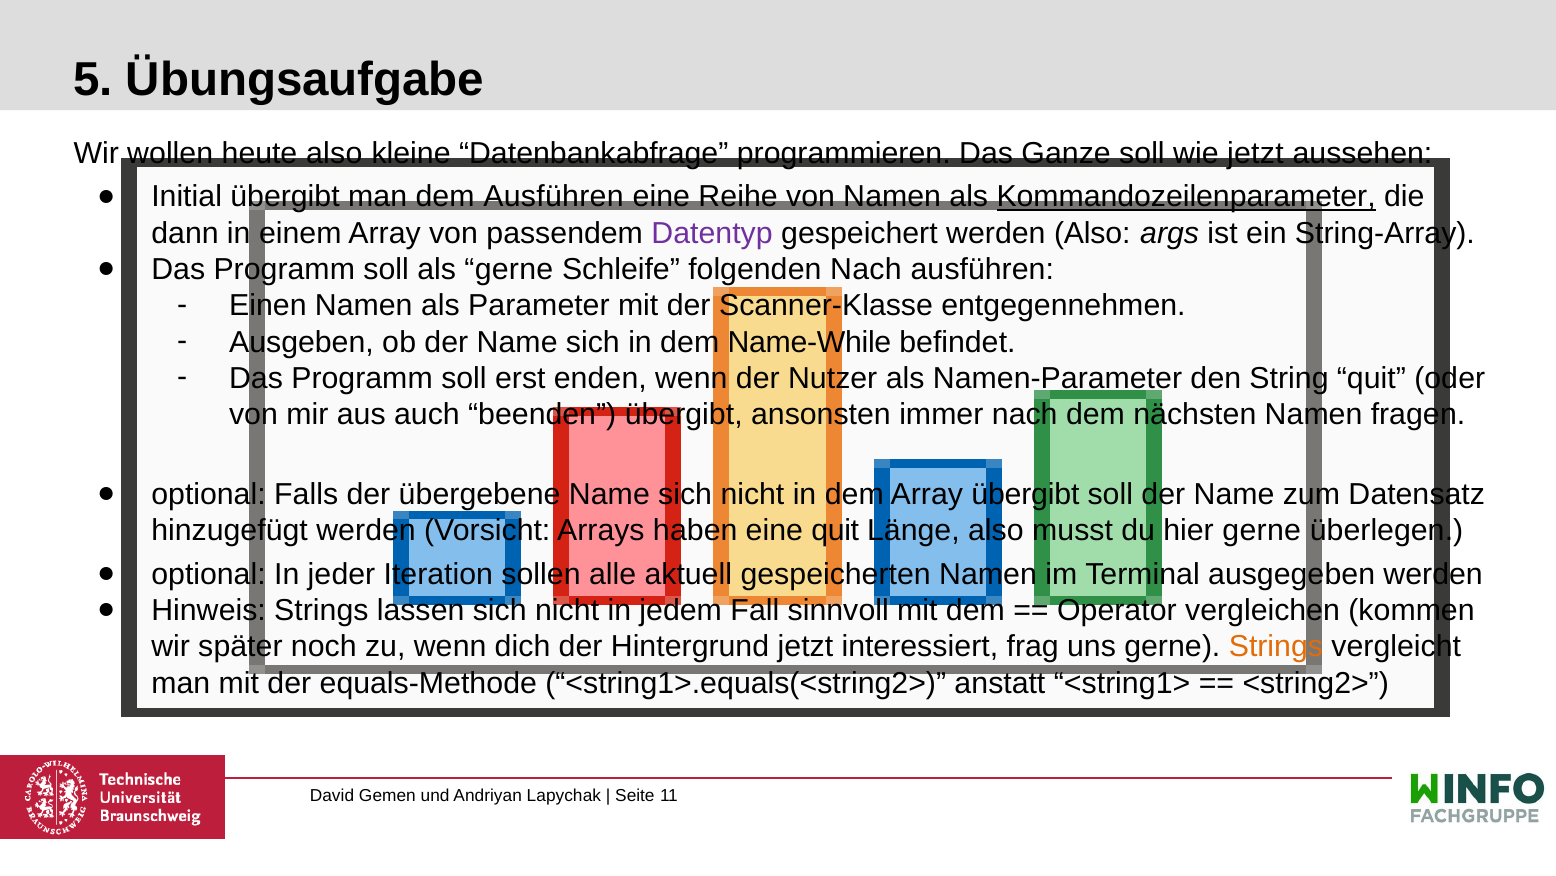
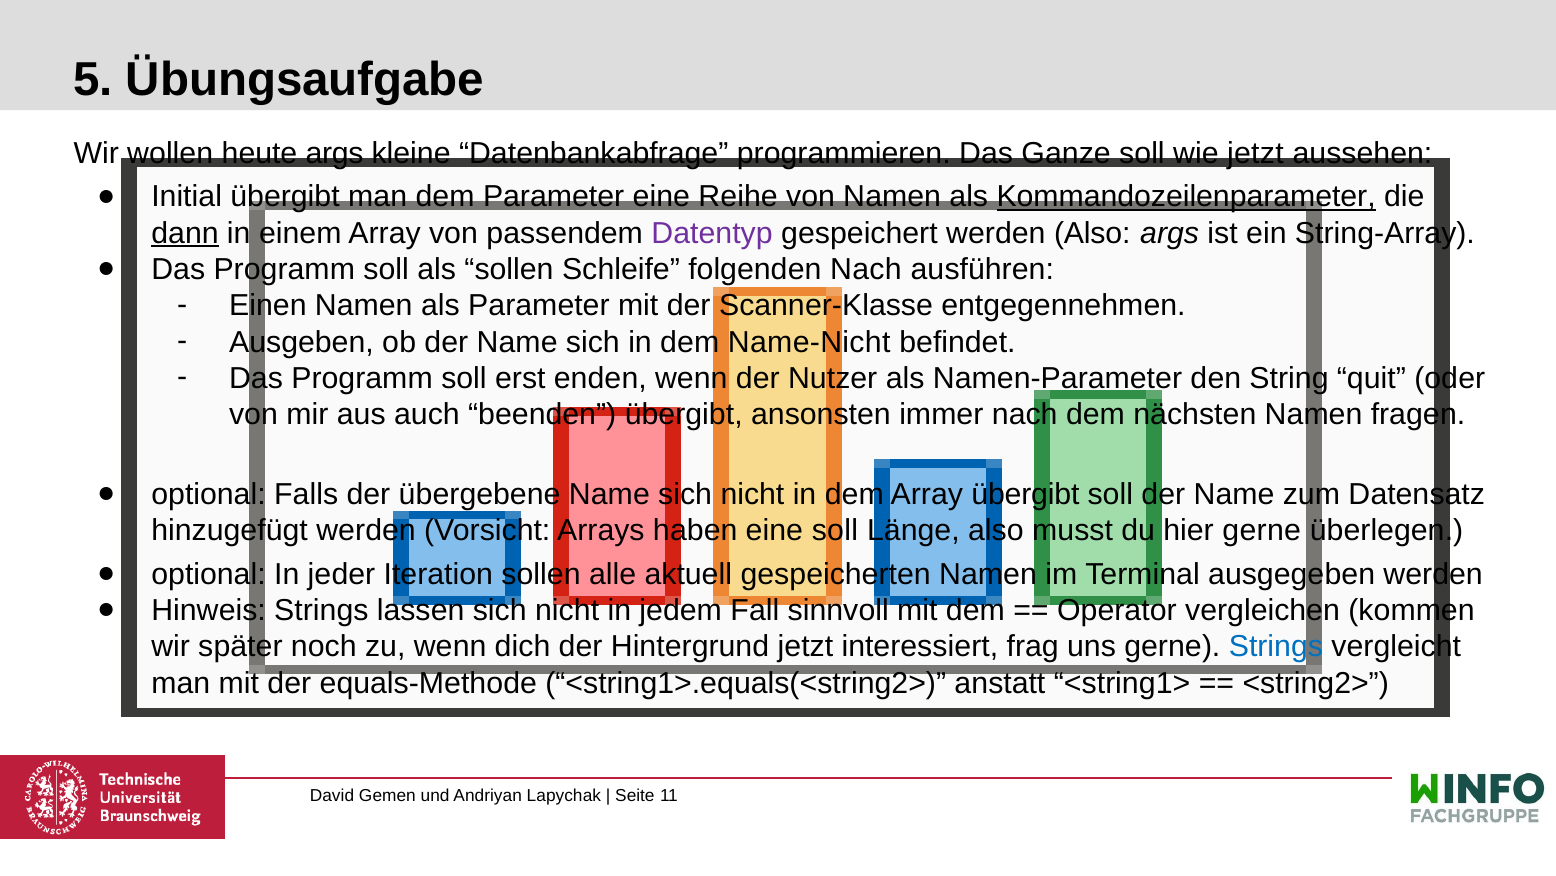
heute also: also -> args (335, 153)
dem Ausführen: Ausführen -> Parameter (554, 197)
dann underline: none -> present (185, 233)
als gerne: gerne -> sollen (509, 269)
Name-While: Name-While -> Name-Nicht (809, 342)
eine quit: quit -> soll (835, 531)
Strings colour: orange -> blue (1276, 646)
